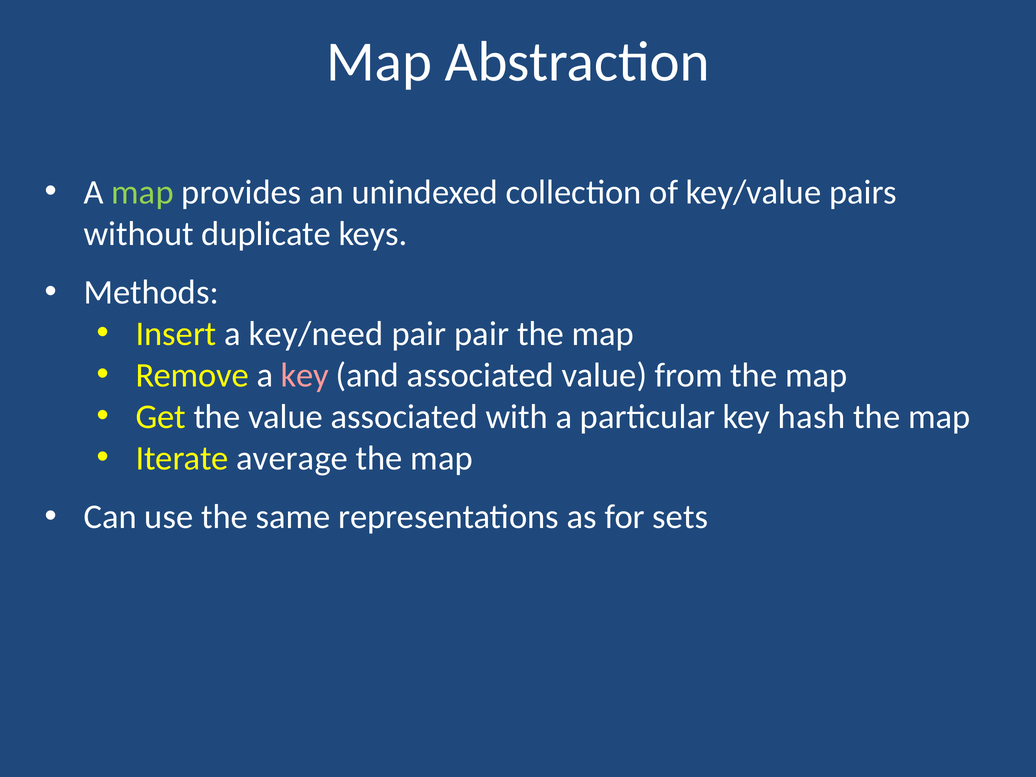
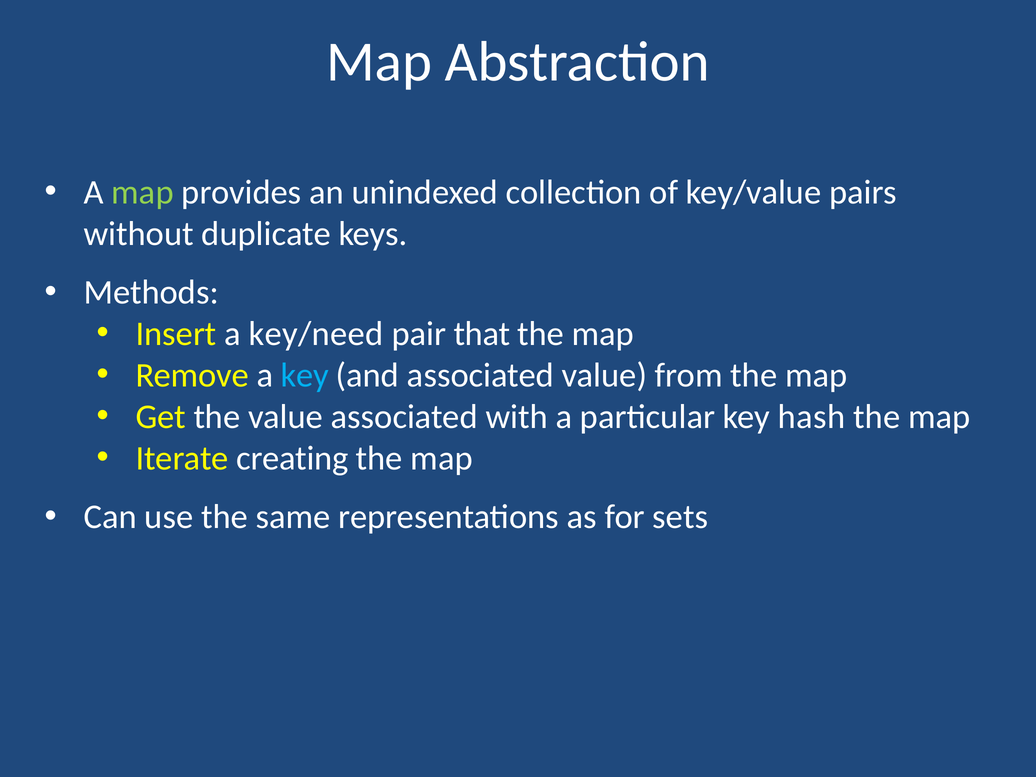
pair pair: pair -> that (482, 334)
key colour: pink -> light blue (305, 375)
average: average -> creating (292, 458)
